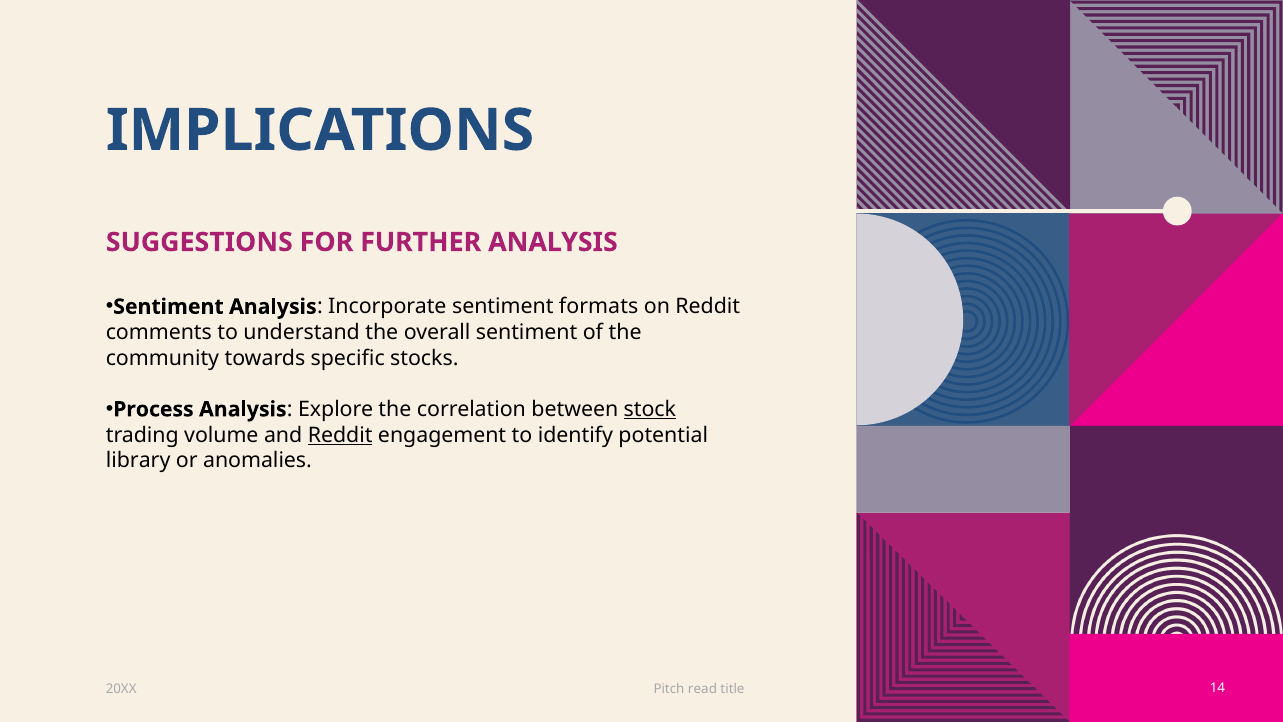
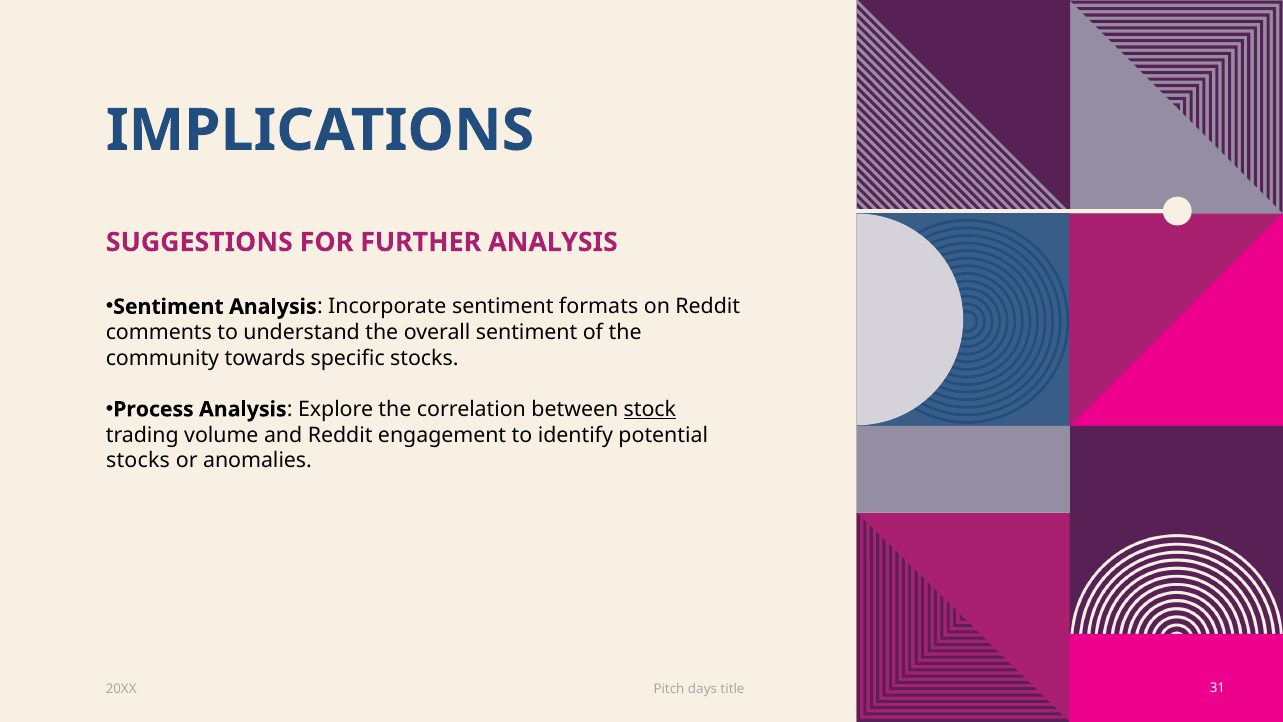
Reddit underline: present -> none (340, 435)
library: library -> stocks (138, 460)
read: read -> days (702, 689)
14: 14 -> 31 (1217, 688)
